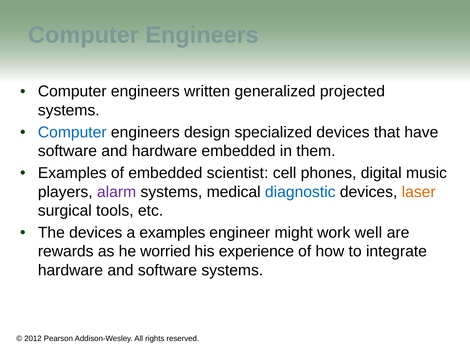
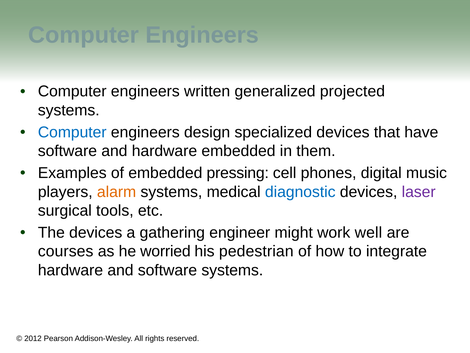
scientist: scientist -> pressing (238, 173)
alarm colour: purple -> orange (117, 192)
laser colour: orange -> purple (419, 192)
a examples: examples -> gathering (172, 232)
rewards: rewards -> courses (66, 251)
experience: experience -> pedestrian (256, 251)
